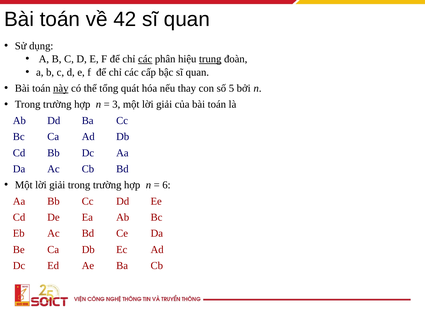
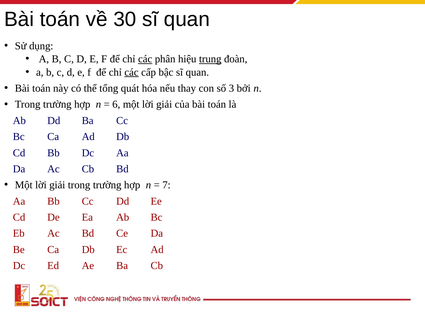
42: 42 -> 30 (125, 19)
các underline: none -> present (132, 72)
này underline: present -> none (61, 88)
5: 5 -> 3 (231, 88)
3: 3 -> 6 (116, 104)
6: 6 -> 7 (166, 185)
